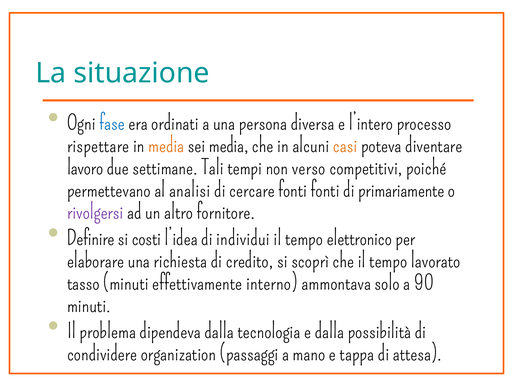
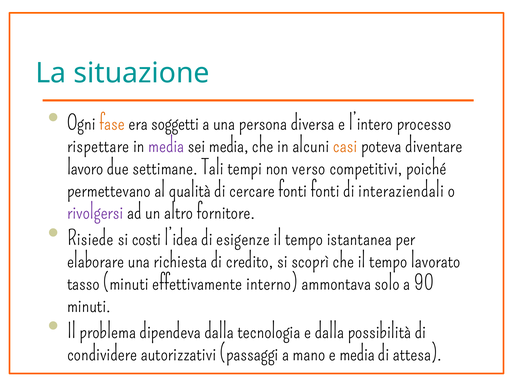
fase colour: blue -> orange (112, 123)
ordinati: ordinati -> soggetti (175, 123)
media colour: orange -> purple (166, 145)
analisi: analisi -> qualità (190, 190)
primariamente: primariamente -> interaziendali (401, 190)
Definire: Definire -> Risiede (90, 238)
individui: individui -> esigenze (243, 238)
elettronico: elettronico -> istantanea (359, 238)
organization: organization -> autorizzativi (178, 354)
e tappa: tappa -> media (357, 354)
